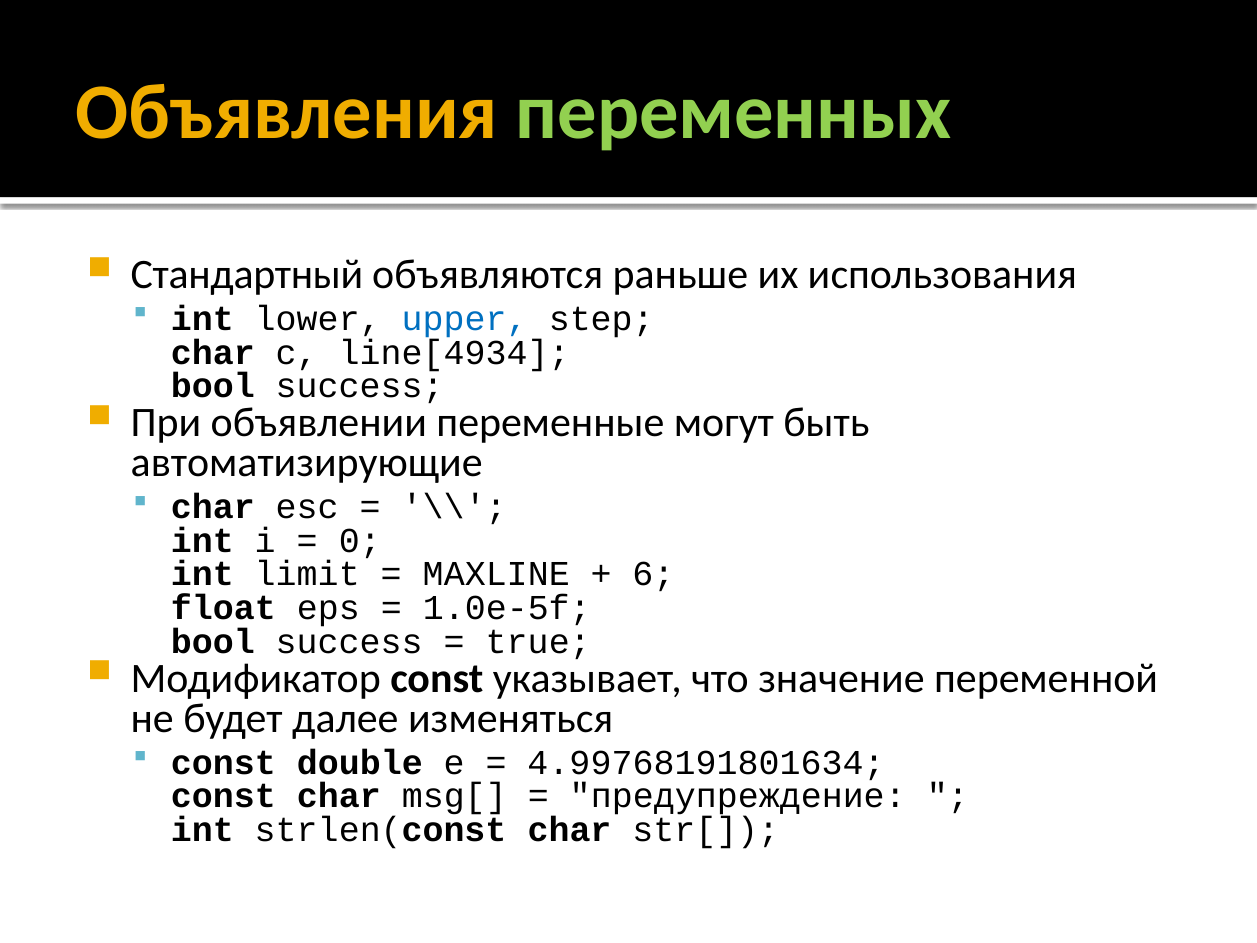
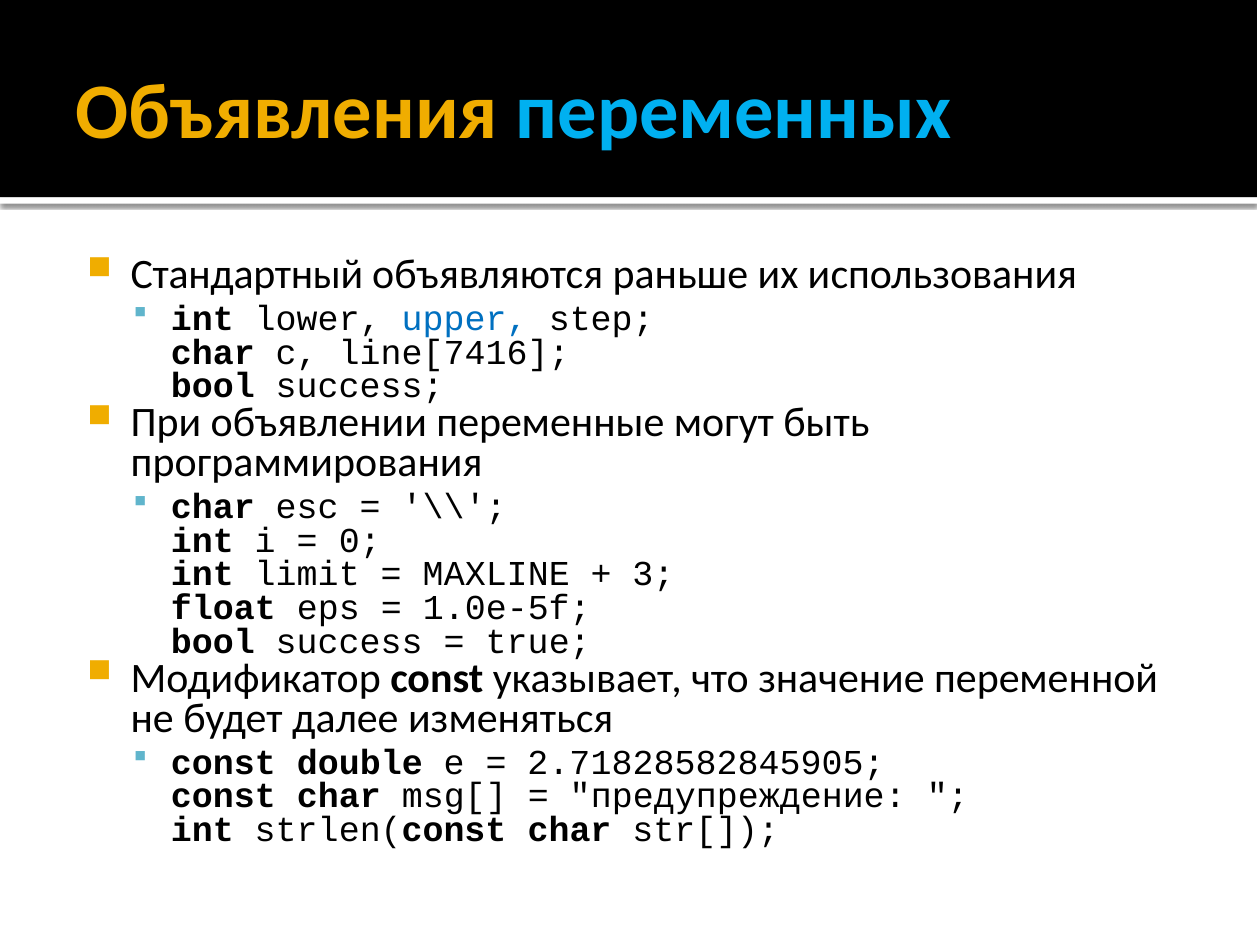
переменных colour: light green -> light blue (734, 113)
line[4934: line[4934 -> line[7416 (454, 353)
автоматизирующие: автоматизирующие -> программирования (307, 463)
6: 6 -> 3 (653, 574)
4.99768191801634: 4.99768191801634 -> 2.71828582845905 (706, 762)
